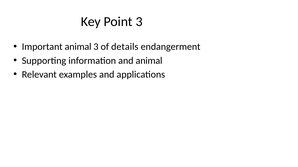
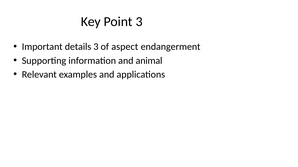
Important animal: animal -> details (78, 47)
details: details -> aspect (125, 47)
